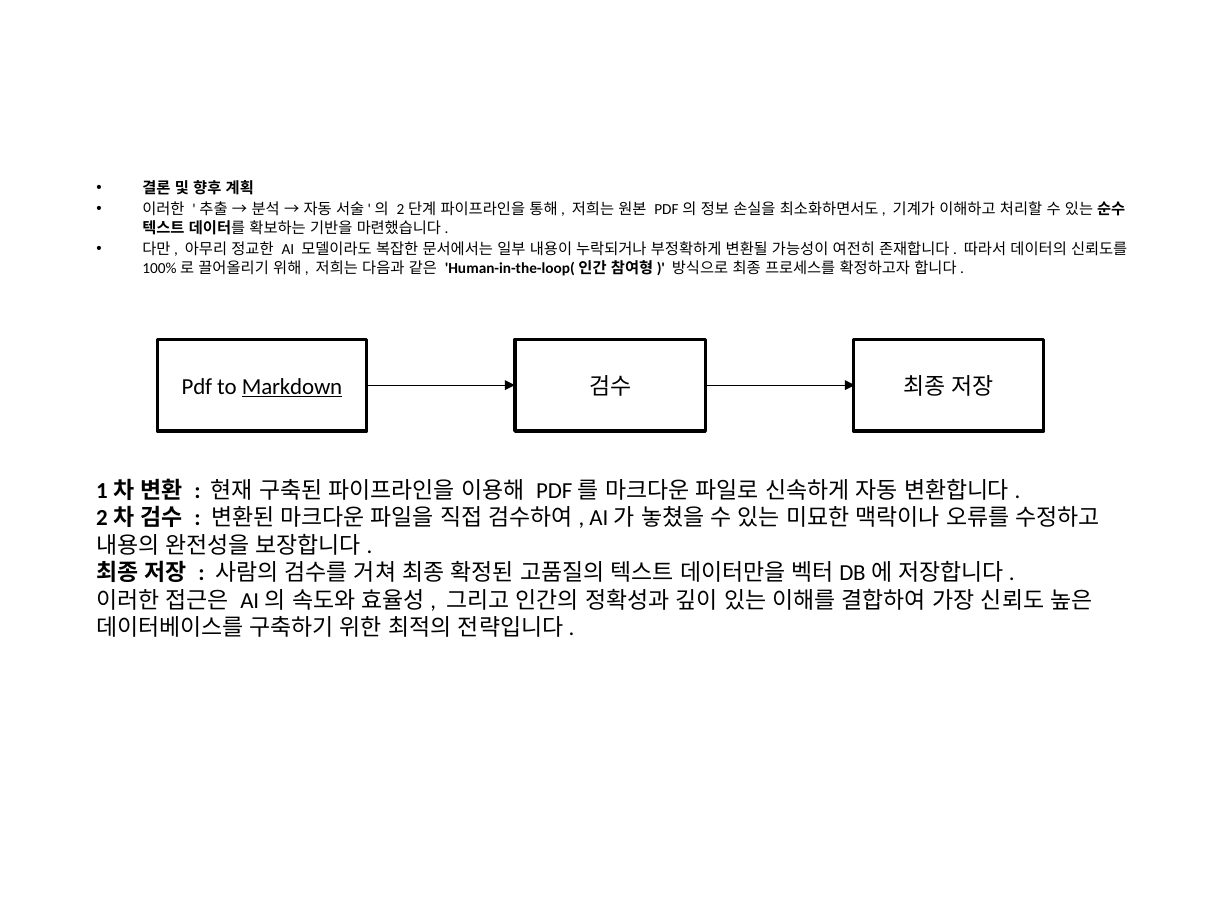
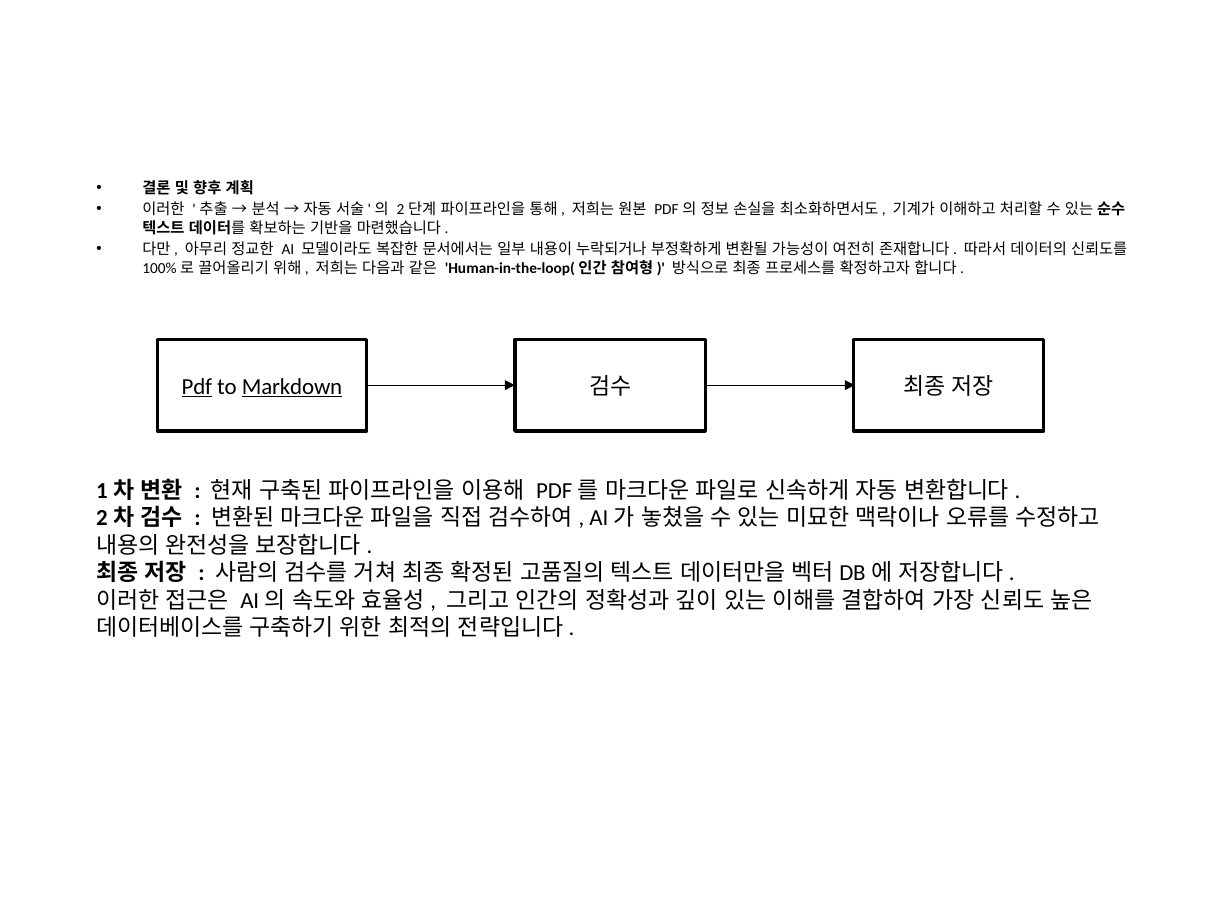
Pdf underline: none -> present (197, 387)
